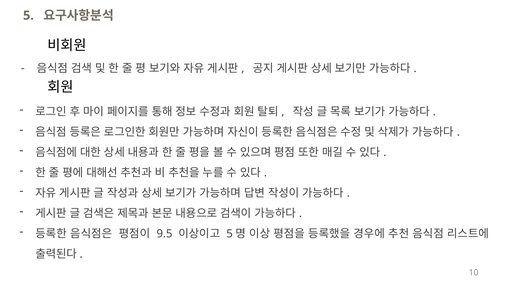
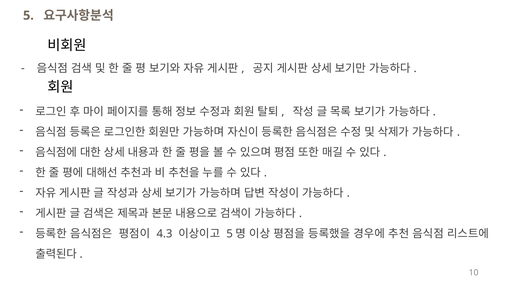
9.5: 9.5 -> 4.3 (164, 234)
